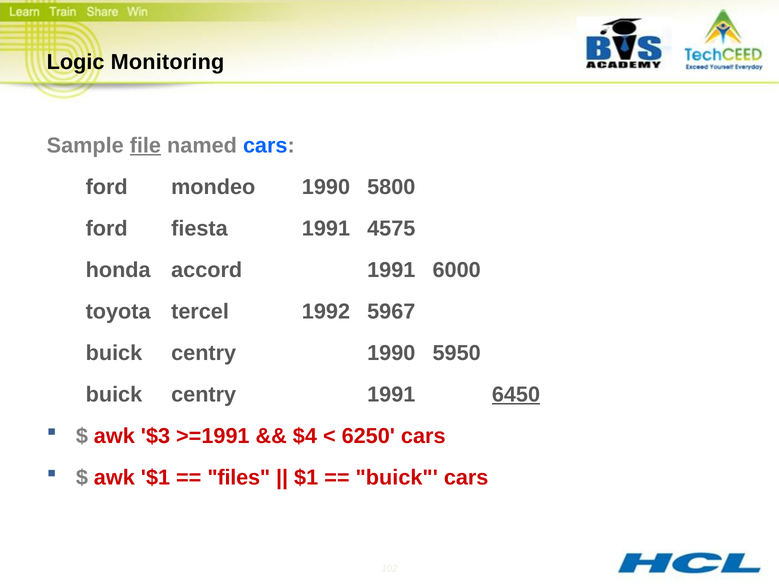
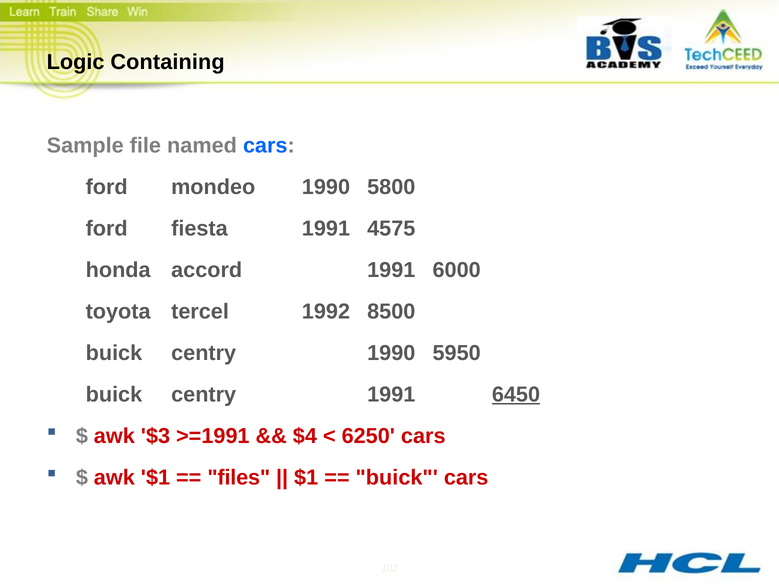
Monitoring: Monitoring -> Containing (168, 62)
file underline: present -> none (145, 146)
5967: 5967 -> 8500 (391, 312)
